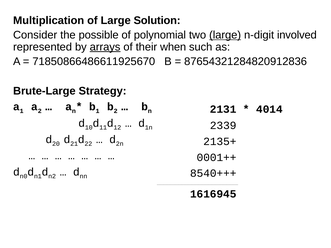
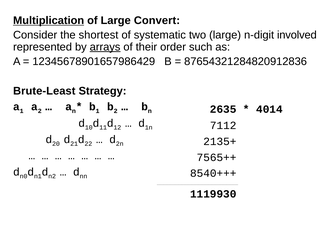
Multiplication underline: none -> present (49, 21)
Solution: Solution -> Convert (157, 21)
possible: possible -> shortest (99, 35)
polynomial: polynomial -> systematic (160, 35)
large underline: present -> none (225, 35)
when: when -> order (173, 47)
71850866486611925670: 71850866486611925670 -> 12345678901657986429 (94, 62)
Brute-Large: Brute-Large -> Brute-Least (44, 91)
2131: 2131 -> 2635 (223, 109)
2339: 2339 -> 7112 (223, 126)
0001++: 0001++ -> 7565++ (217, 158)
1616945: 1616945 -> 1119930 (213, 194)
